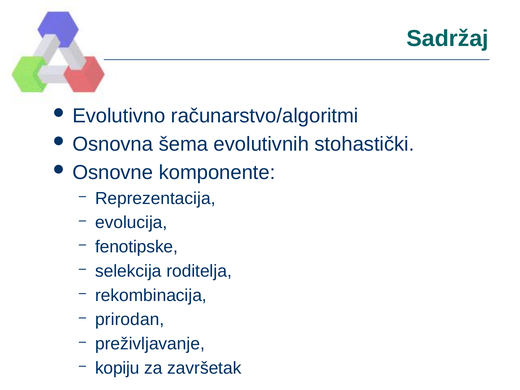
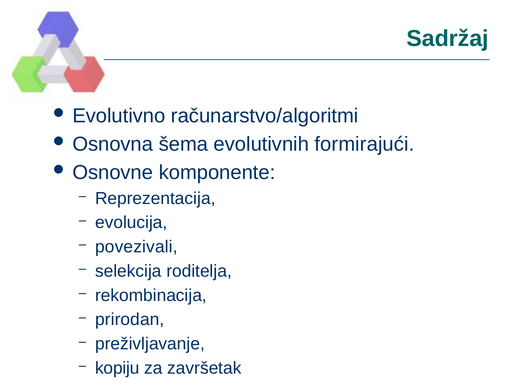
stohastički: stohastički -> formirajući (364, 144)
fenotipske: fenotipske -> povezivali (136, 247)
